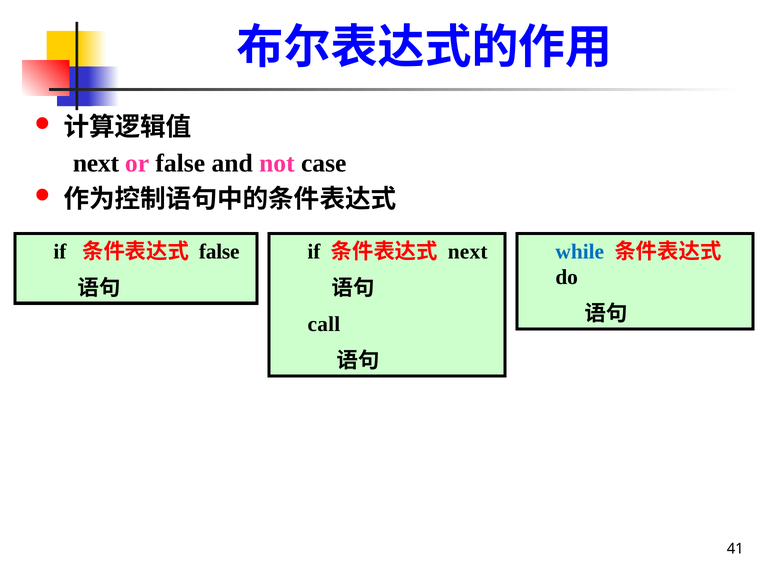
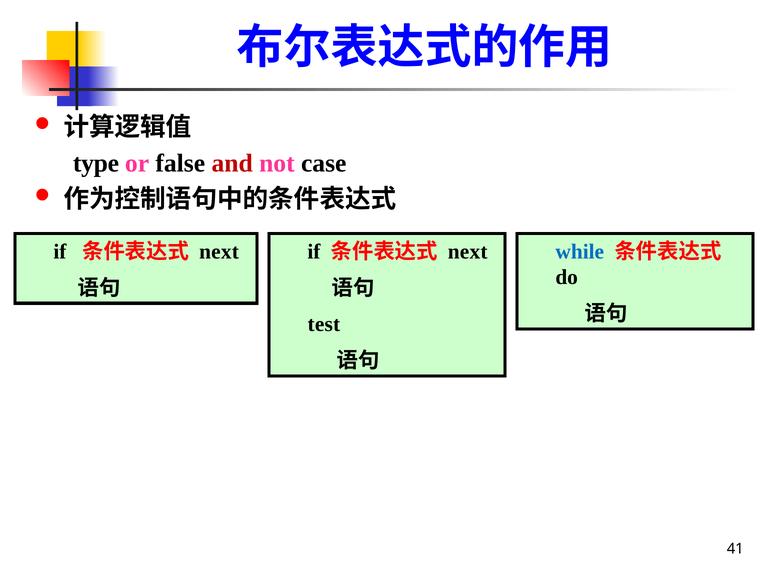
next: next -> type (96, 163)
and colour: black -> red (232, 163)
false: false -> next (219, 252)
call: call -> test (324, 324)
